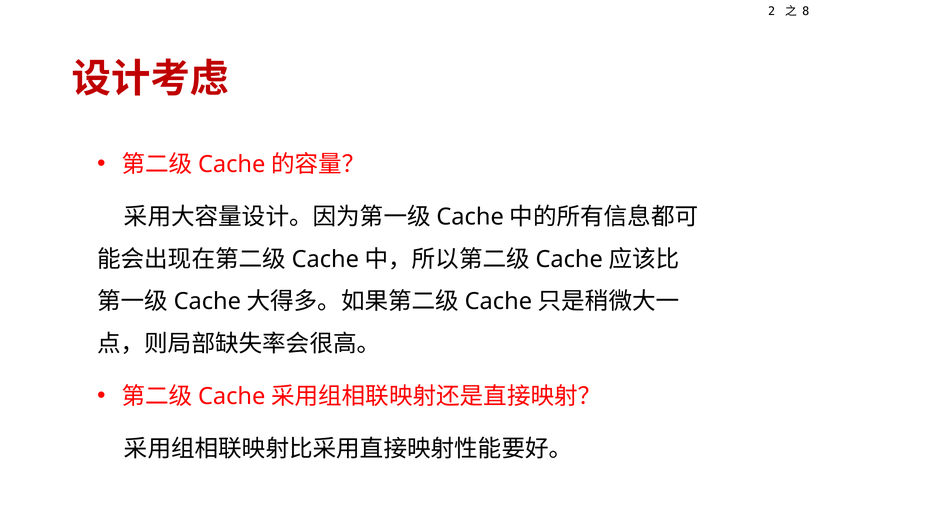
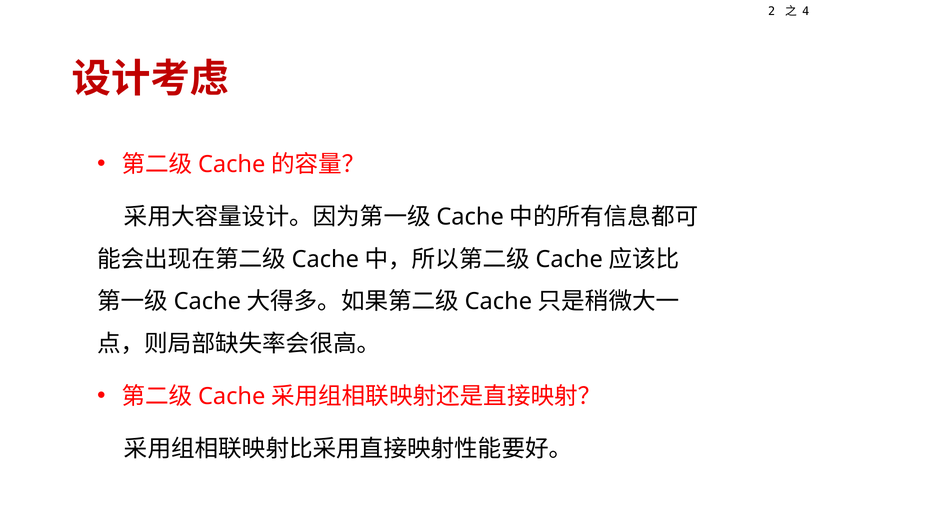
8: 8 -> 4 (806, 11)
